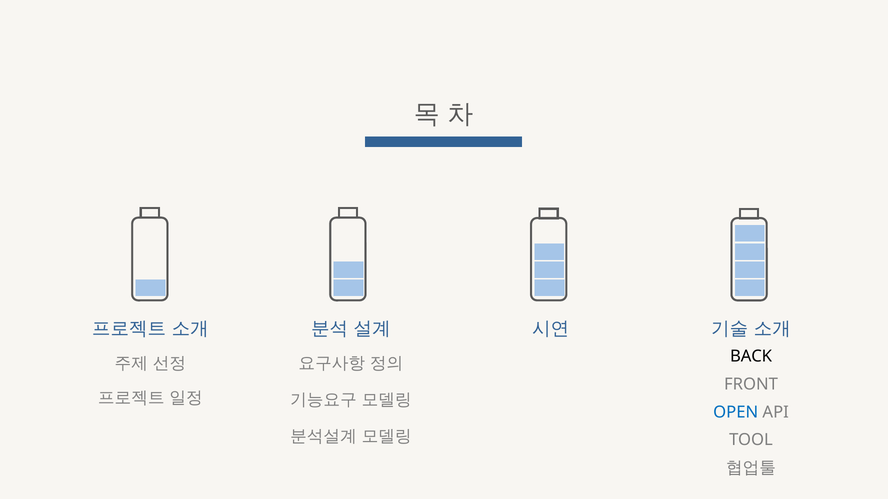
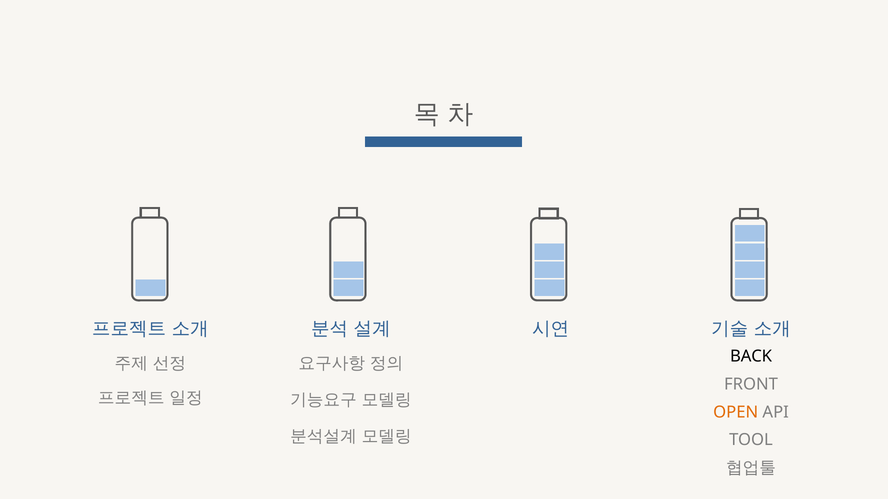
OPEN colour: blue -> orange (736, 413)
